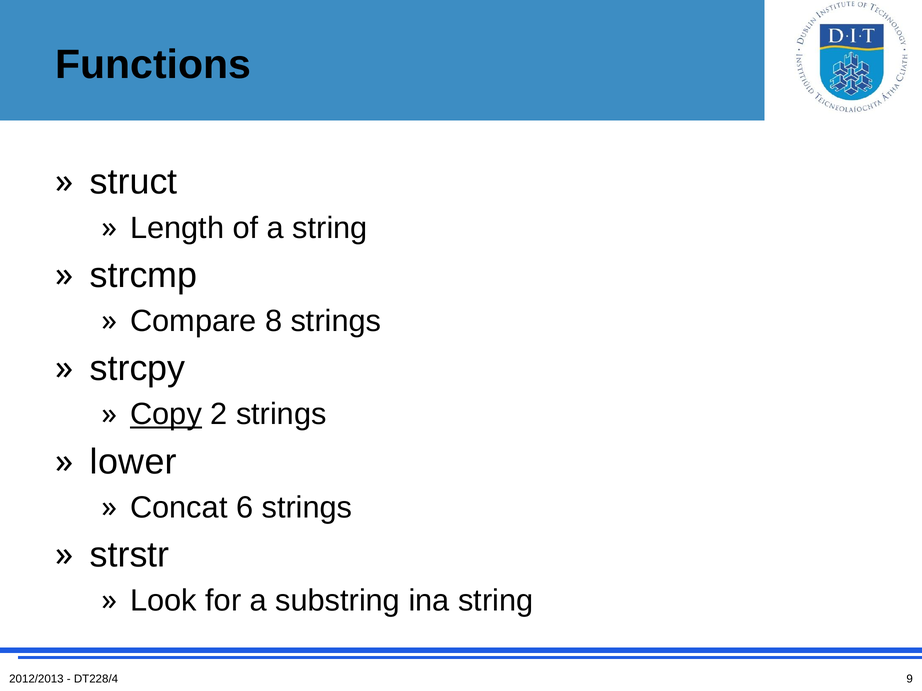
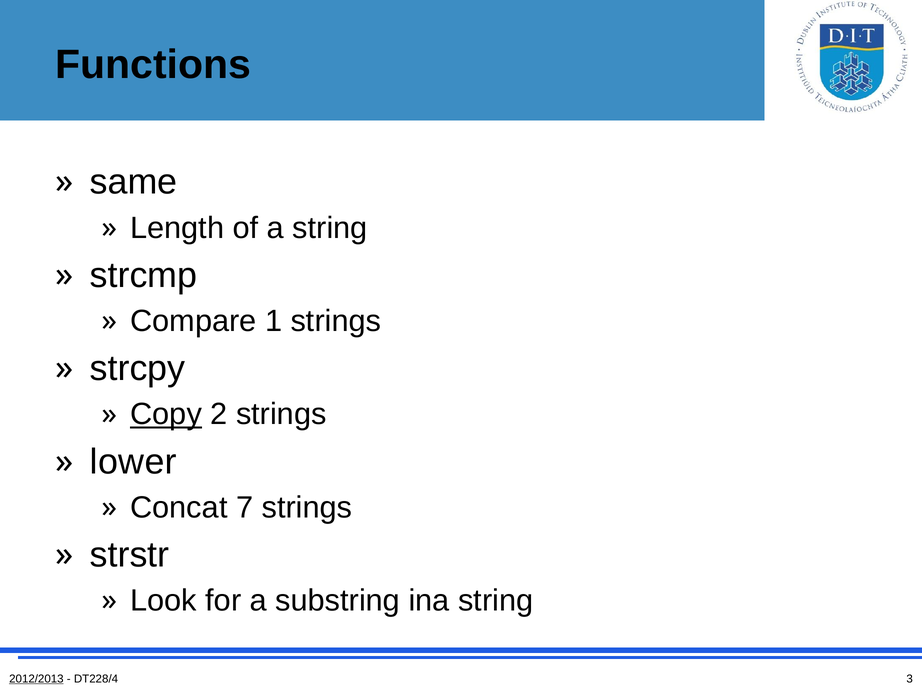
struct: struct -> same (134, 182)
8: 8 -> 1 (274, 321)
6: 6 -> 7 (245, 508)
2012/2013 underline: none -> present (36, 679)
9: 9 -> 3 (910, 679)
